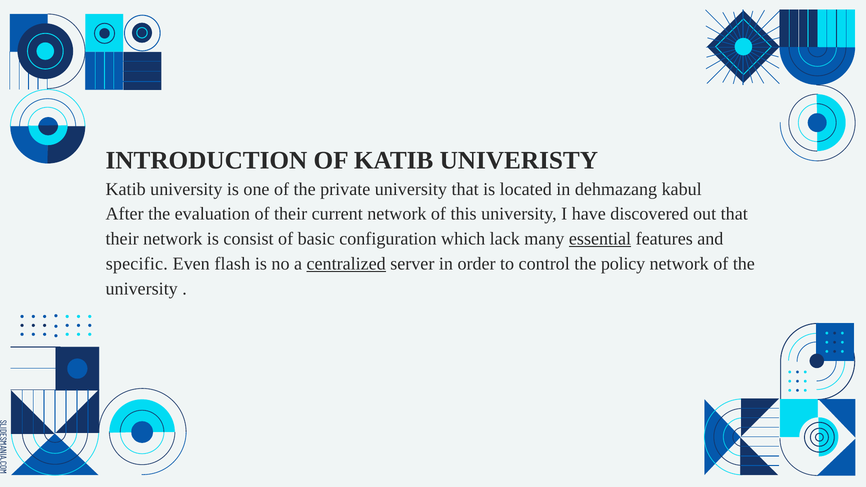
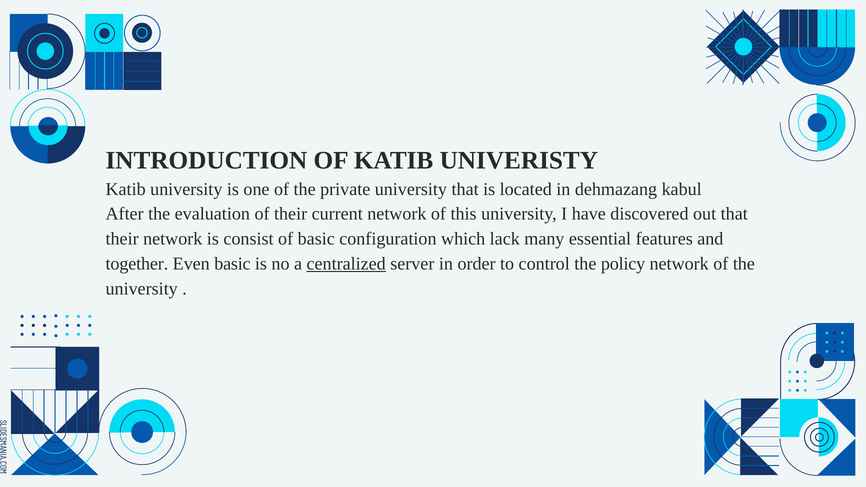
essential underline: present -> none (600, 239)
specific: specific -> together (137, 264)
Even flash: flash -> basic (232, 264)
